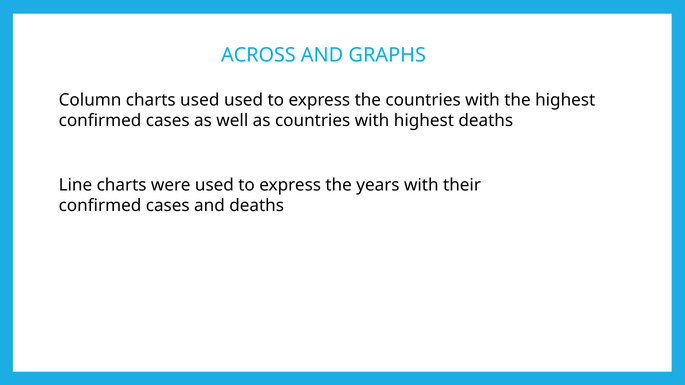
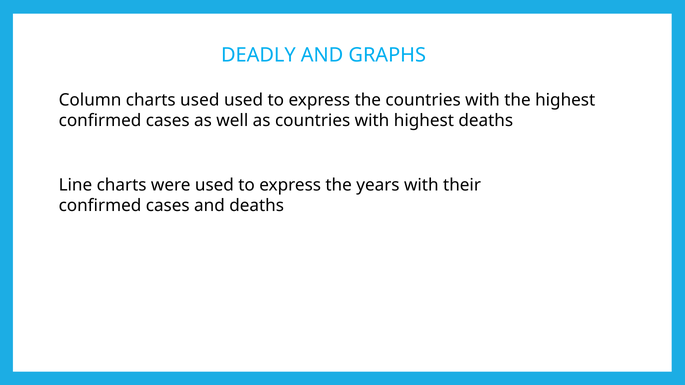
ACROSS: ACROSS -> DEADLY (258, 55)
